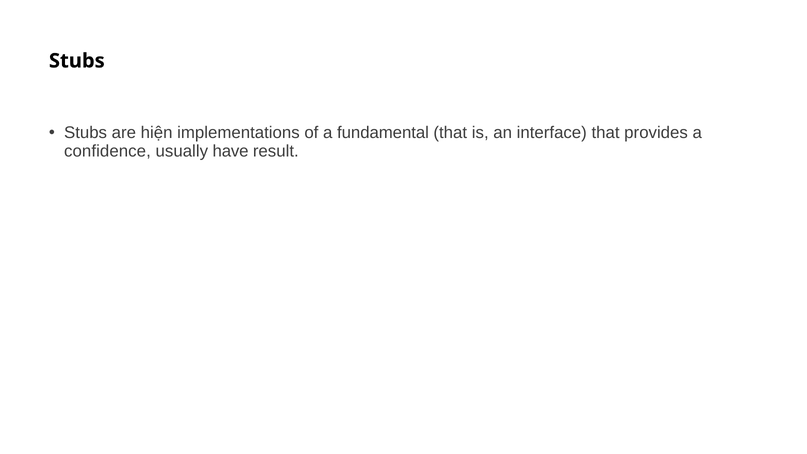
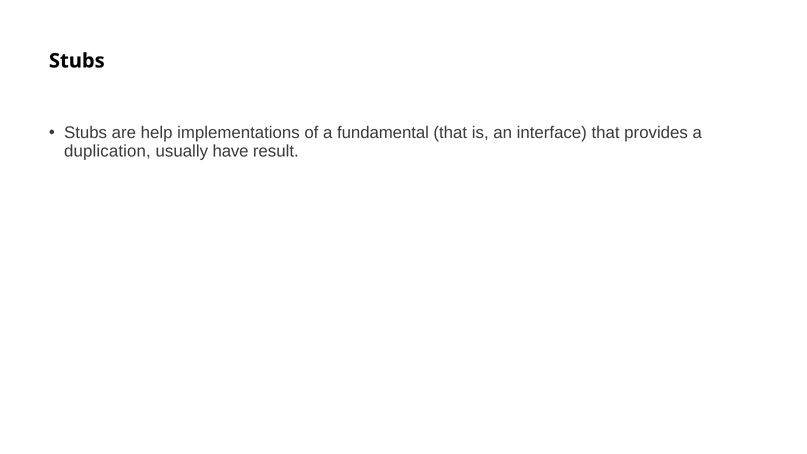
hiện: hiện -> help (157, 133)
confidence: confidence -> duplication (107, 151)
